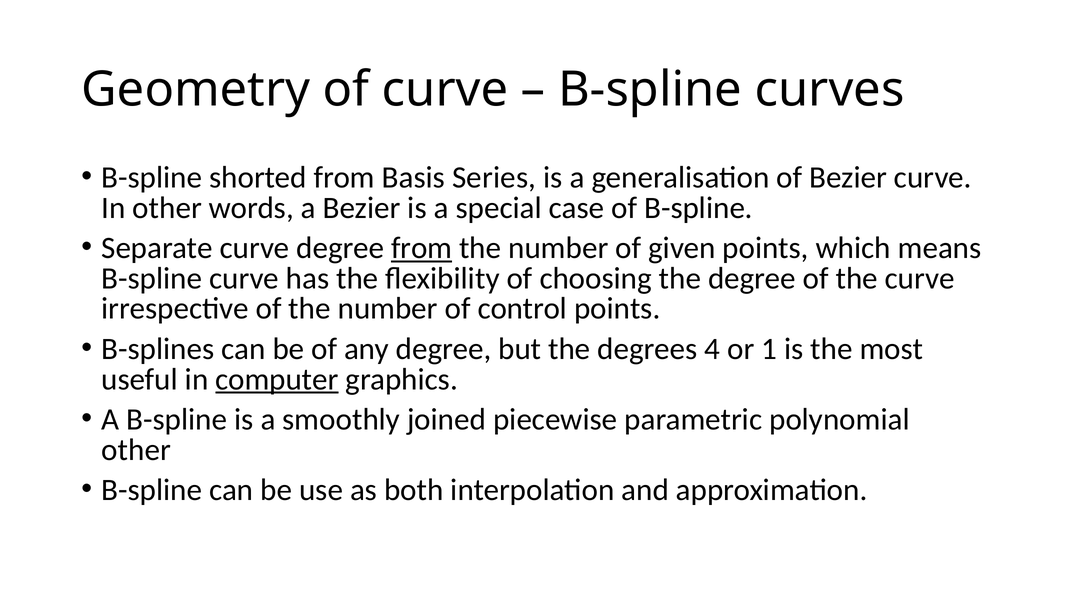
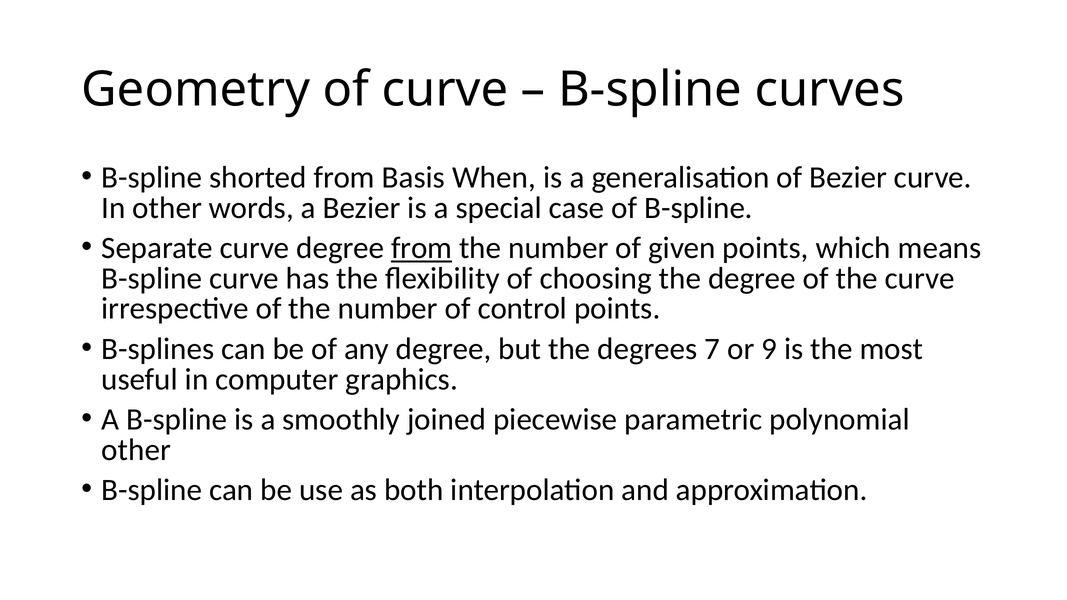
Series: Series -> When (494, 178)
4: 4 -> 7 (712, 349)
1: 1 -> 9 (769, 349)
computer underline: present -> none (277, 379)
